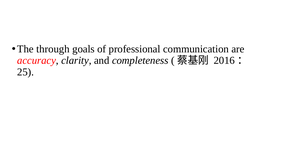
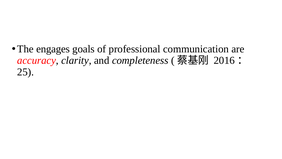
through: through -> engages (53, 49)
